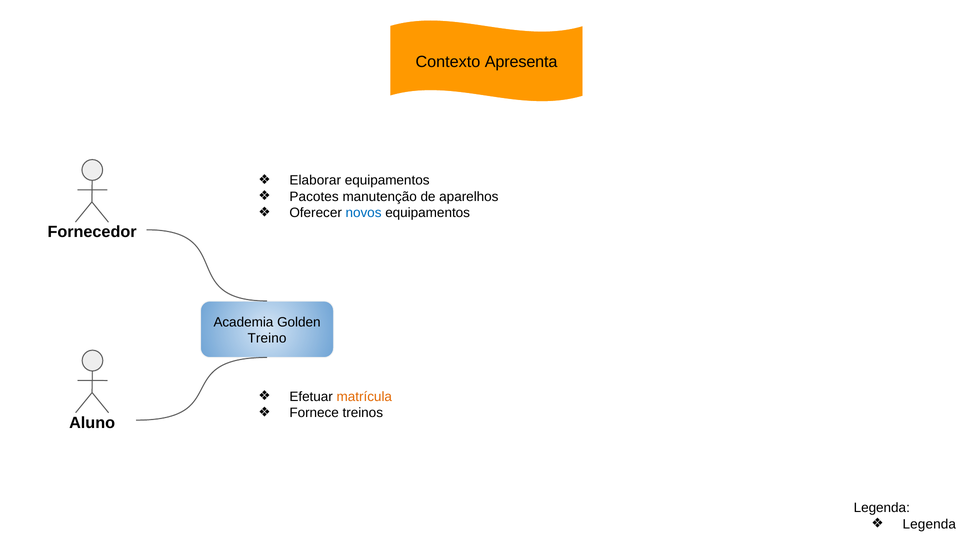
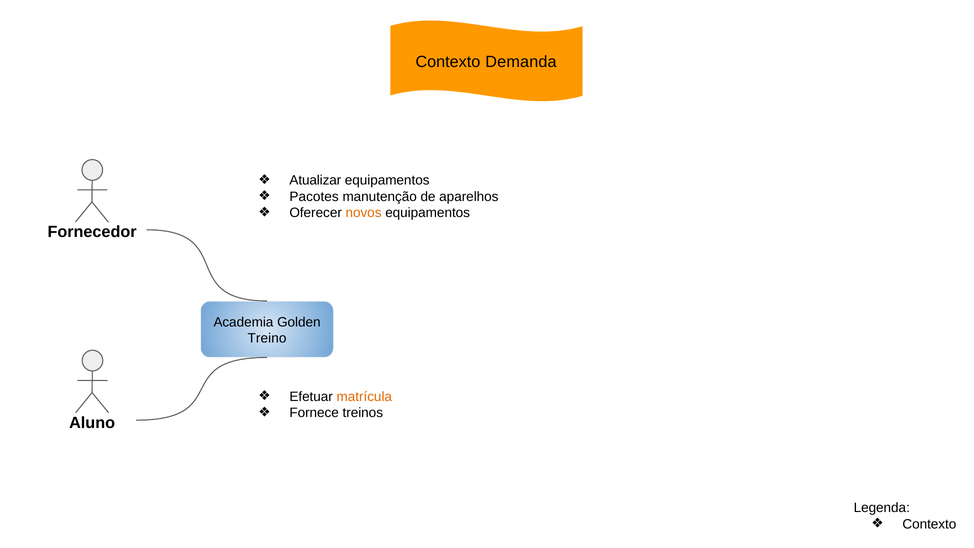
Apresenta: Apresenta -> Demanda (521, 62)
Elaborar: Elaborar -> Atualizar (315, 180)
novos colour: blue -> orange (364, 213)
Legenda: Legenda -> Contexto (929, 524)
